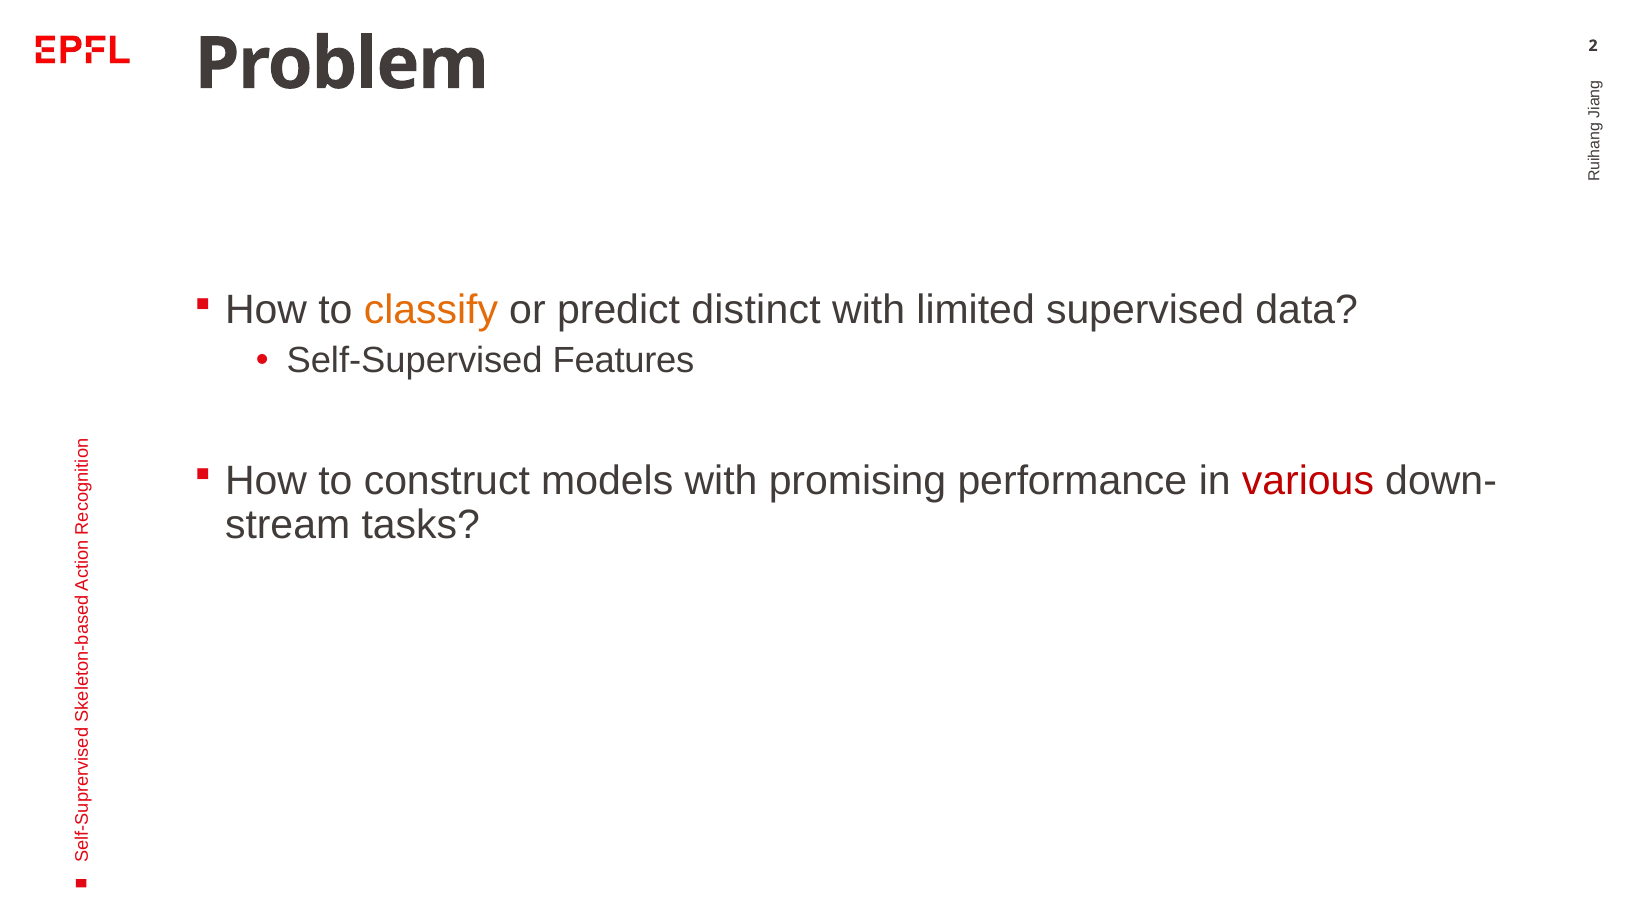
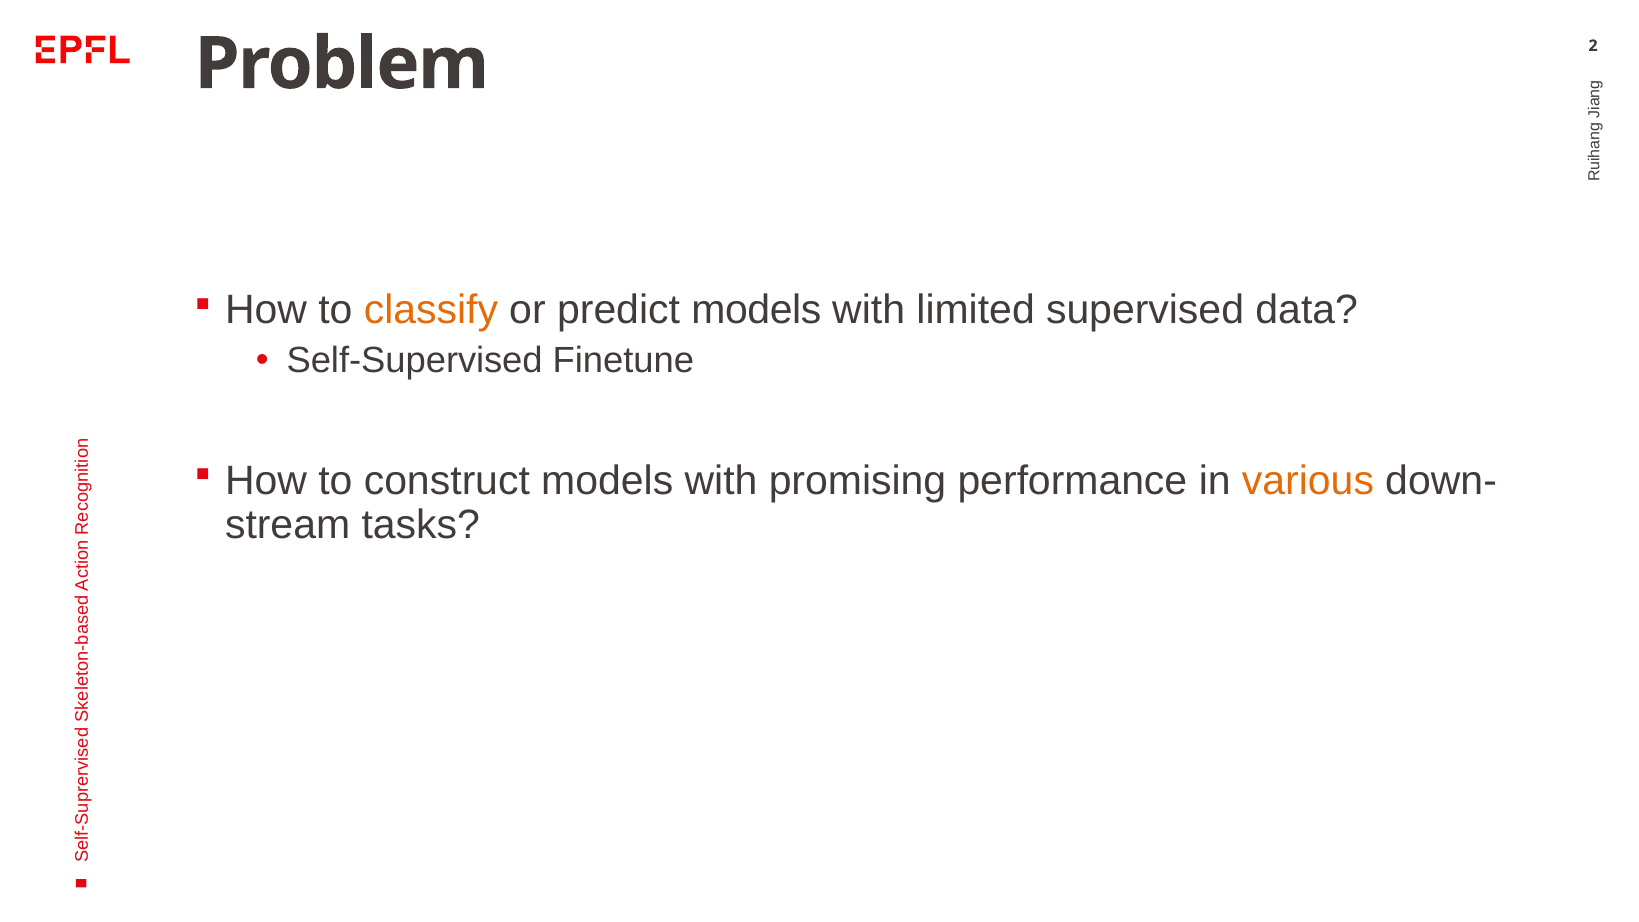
predict distinct: distinct -> models (756, 310)
Features: Features -> Finetune (623, 361)
various colour: red -> orange (1308, 481)
